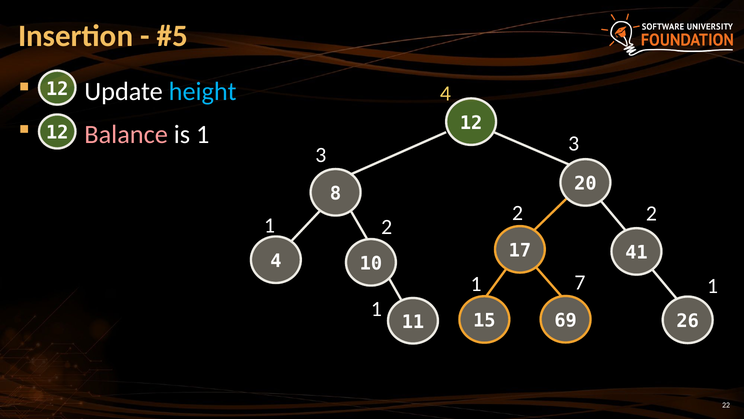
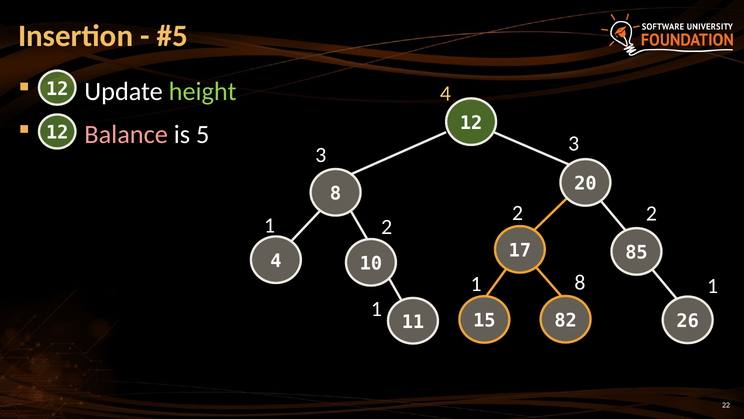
height colour: light blue -> light green (203, 92)
is 1: 1 -> 5 (203, 134)
41: 41 -> 85 (636, 252)
1 7: 7 -> 8 (580, 282)
69: 69 -> 82 (566, 320)
